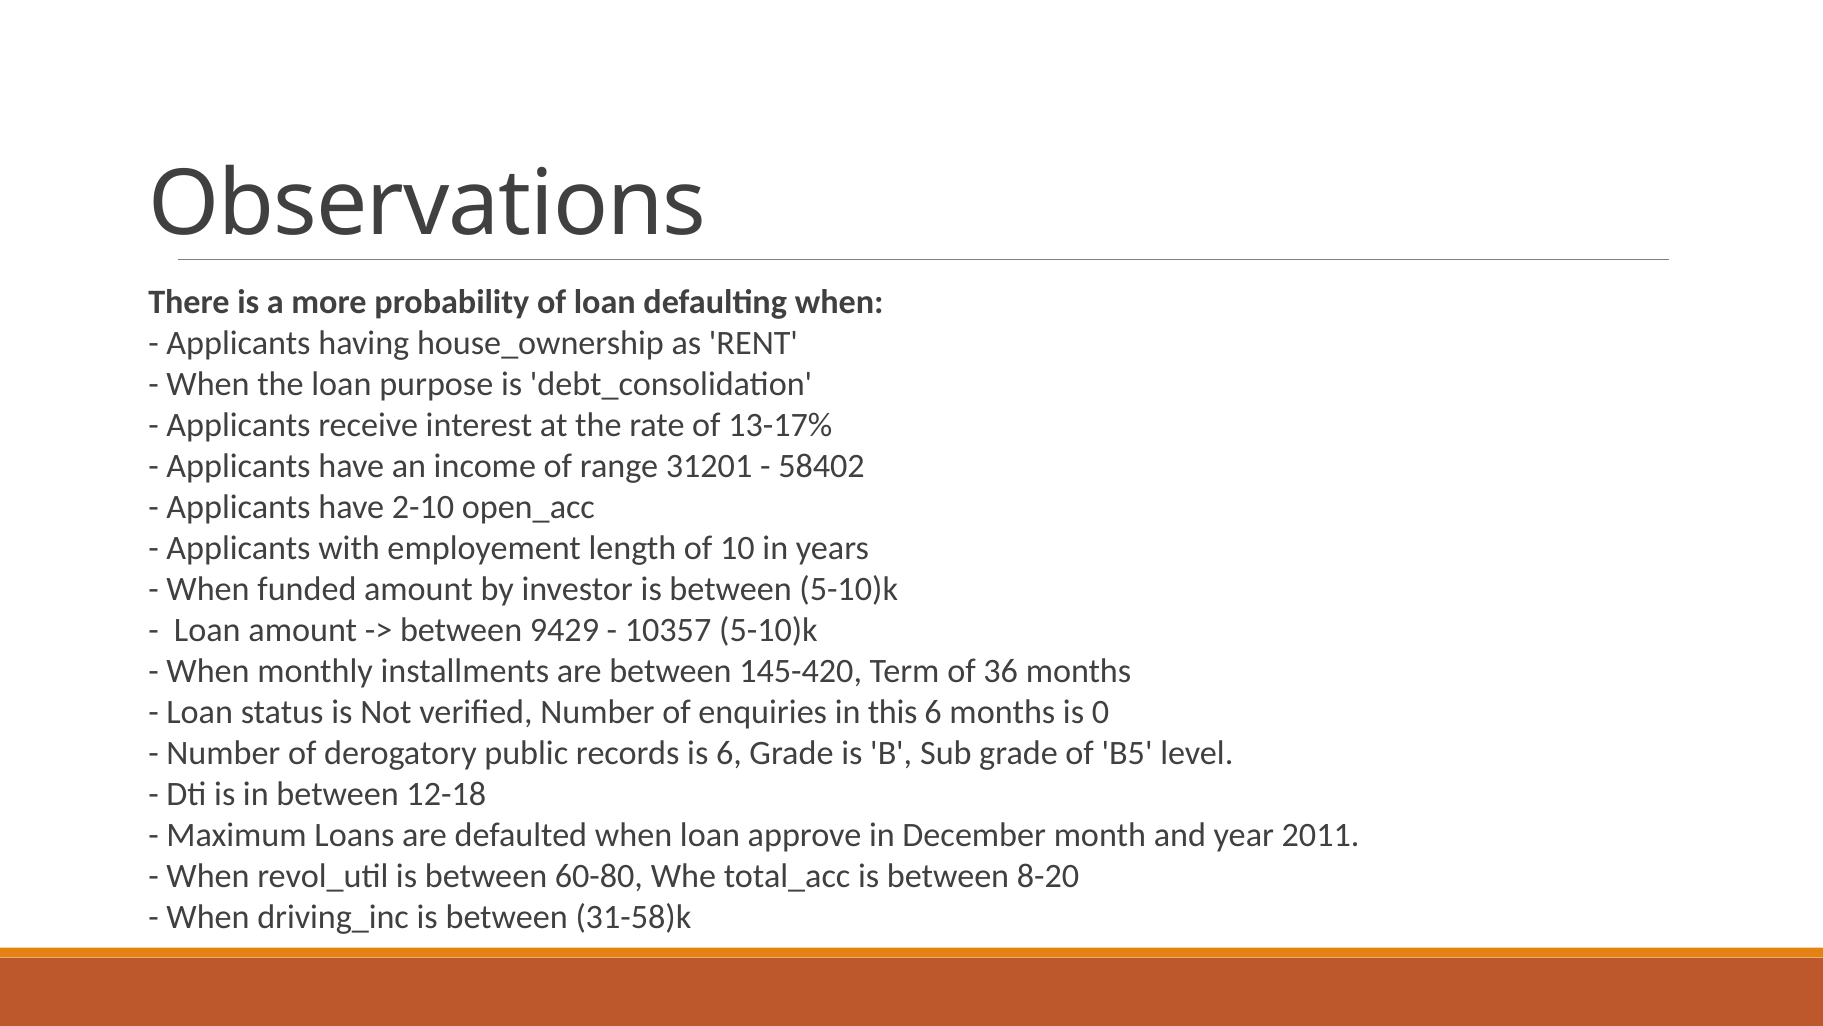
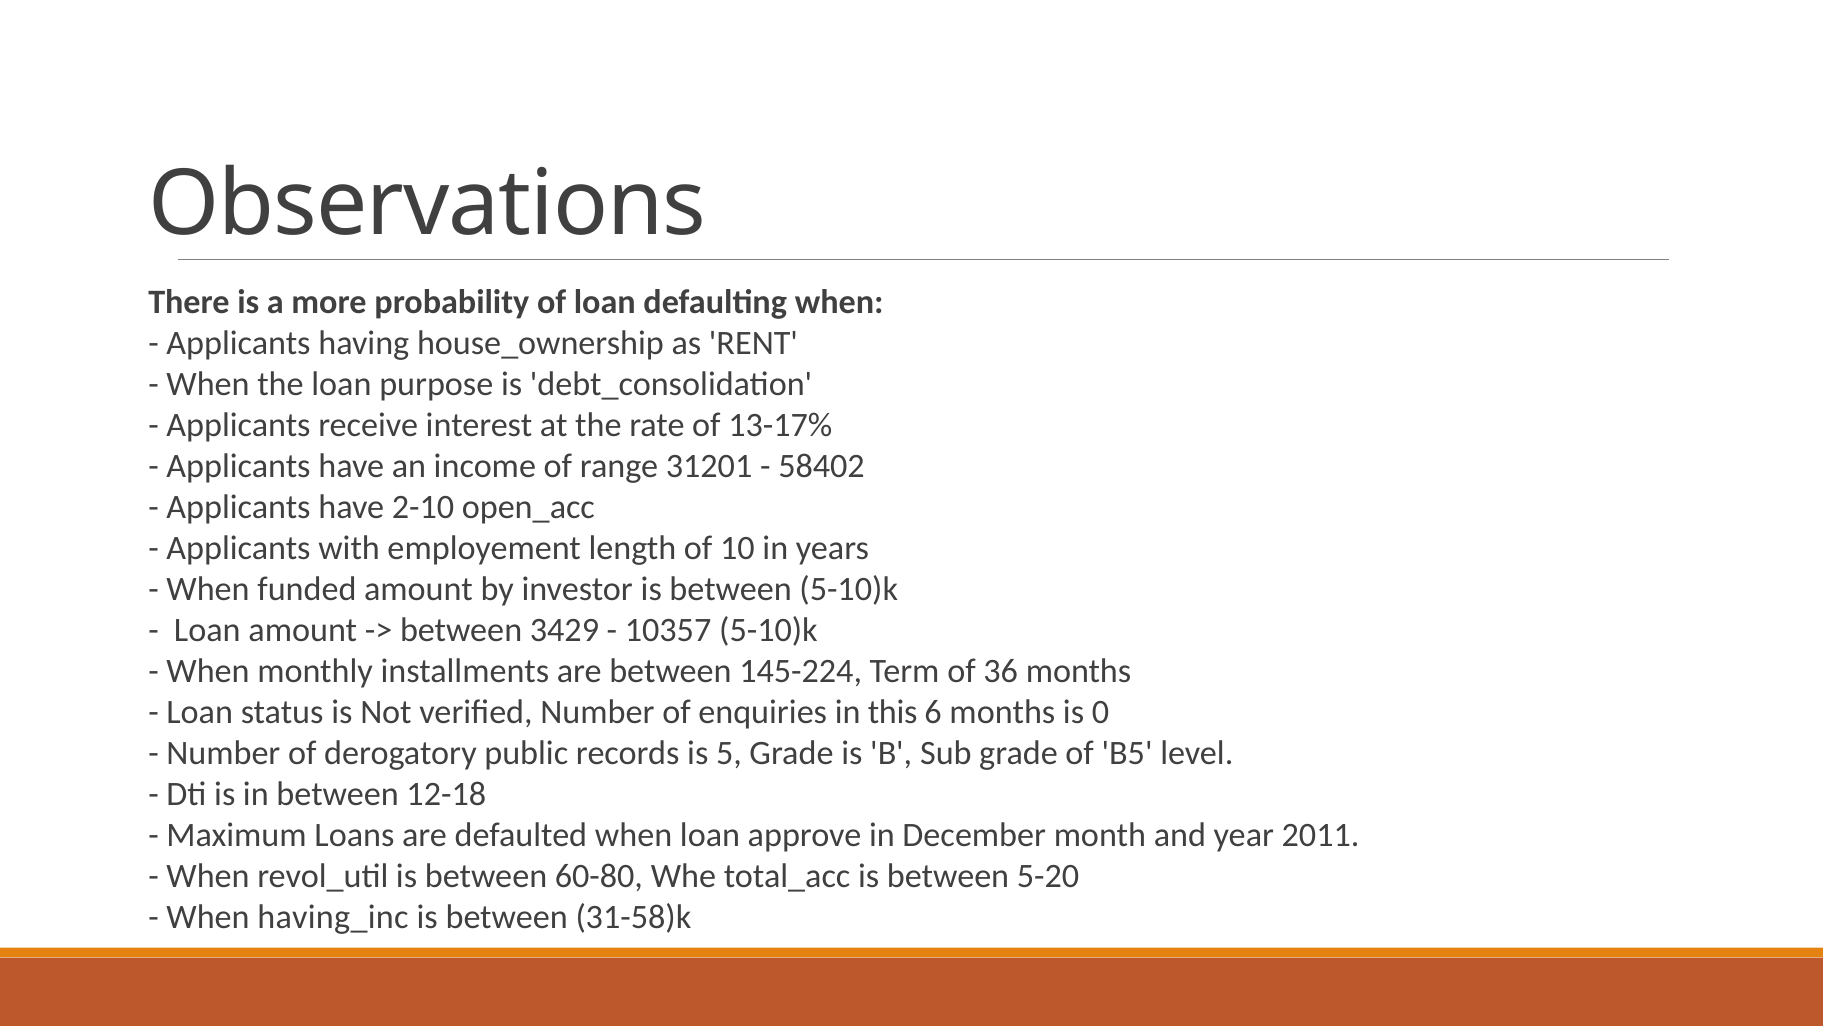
9429: 9429 -> 3429 (564, 630)
145-420: 145-420 -> 145-224 (801, 671)
is 6: 6 -> 5 (729, 753)
8-20: 8-20 -> 5-20 (1048, 876)
driving_inc: driving_inc -> having_inc (333, 917)
